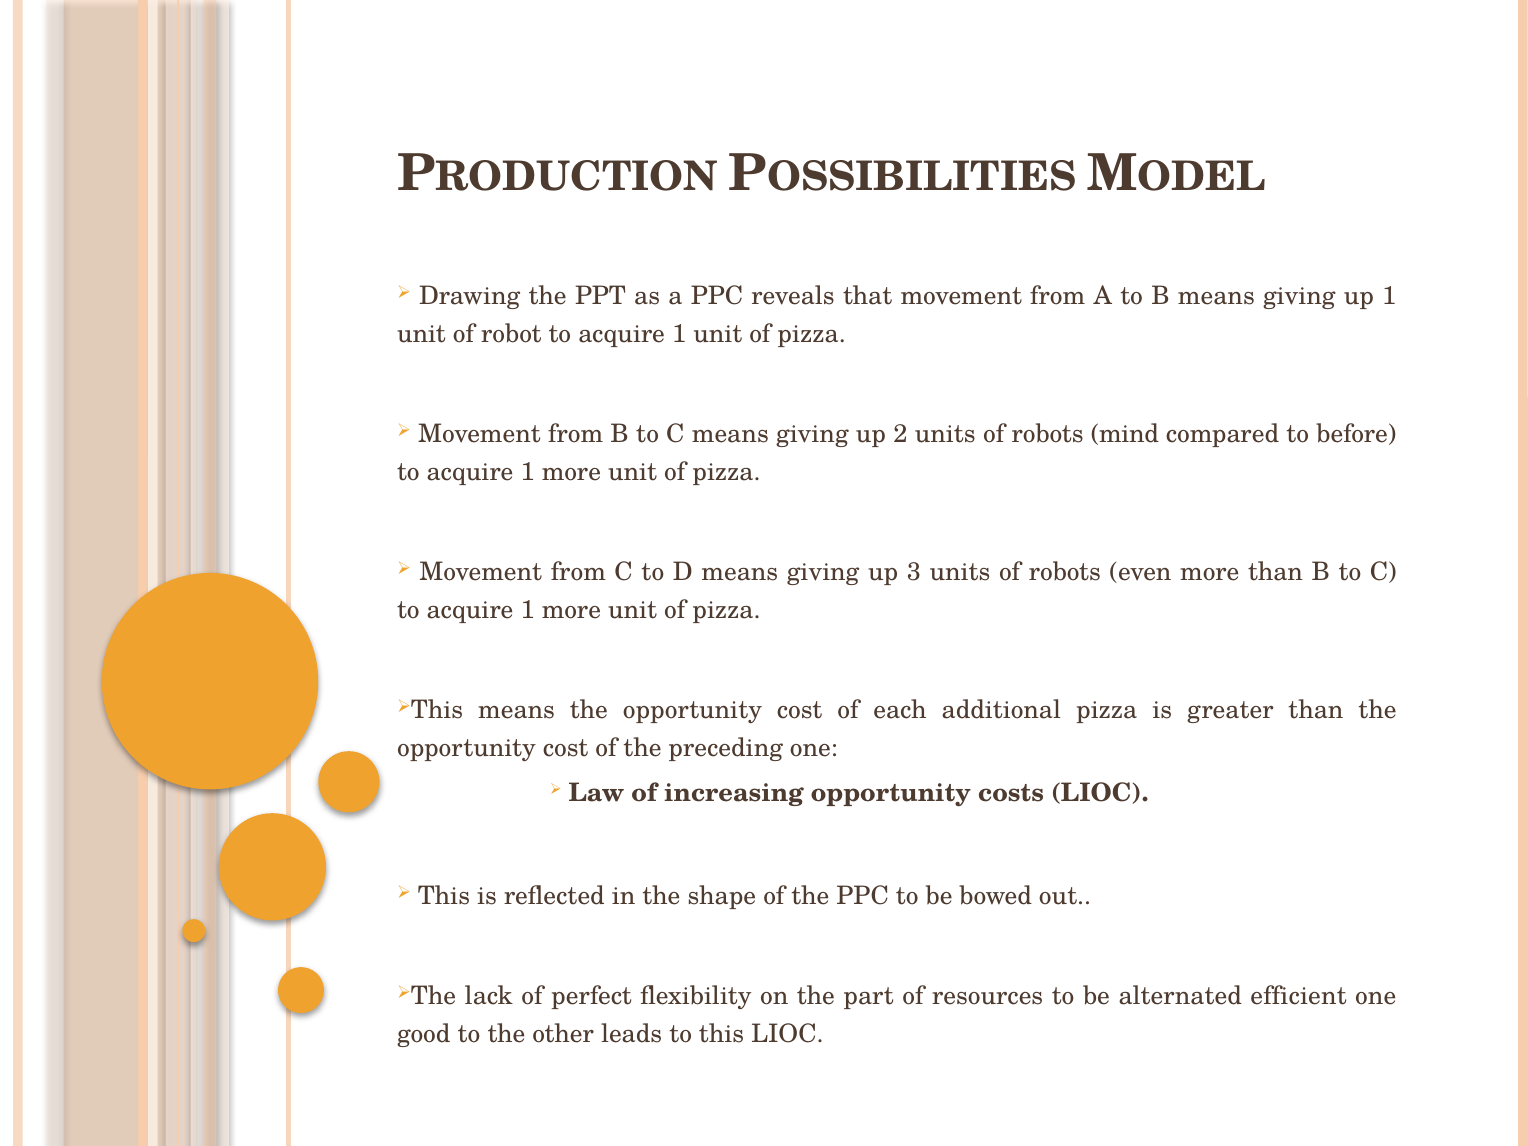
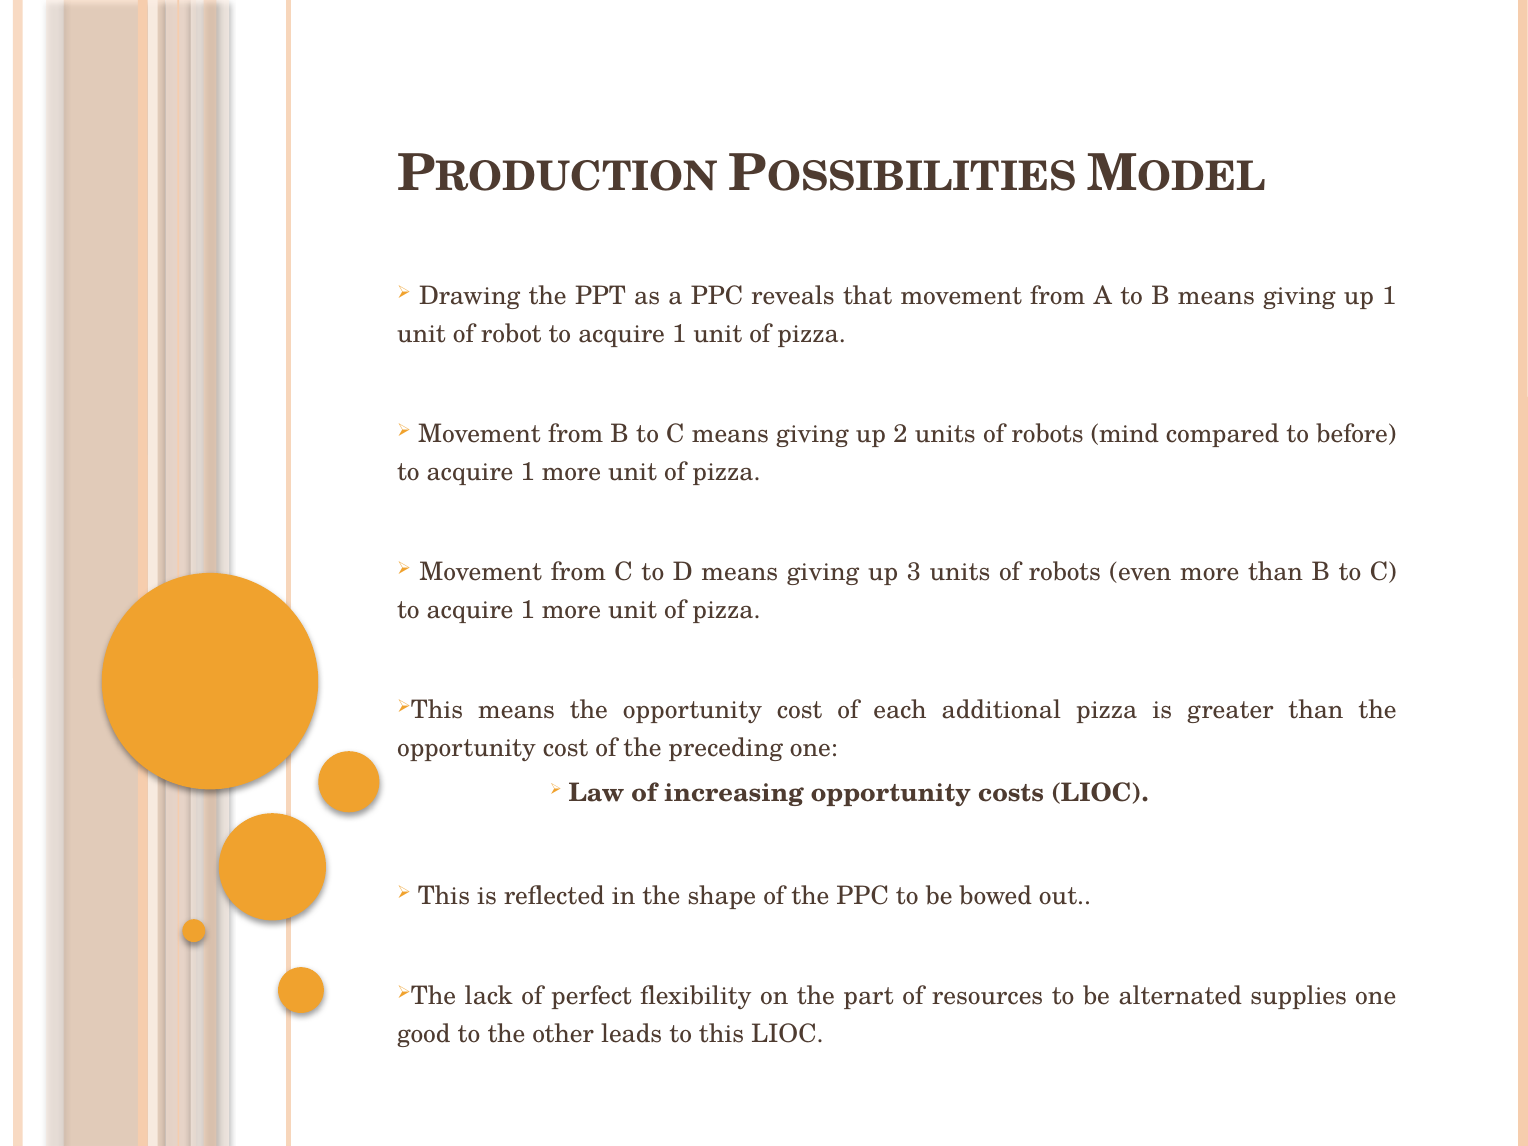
efficient: efficient -> supplies (1299, 997)
